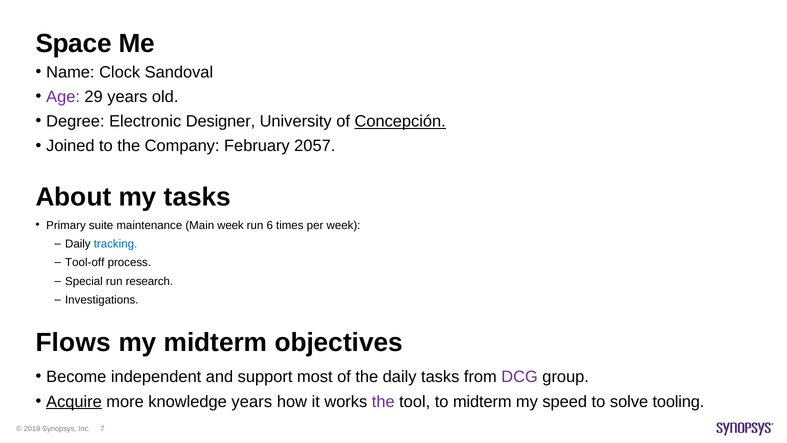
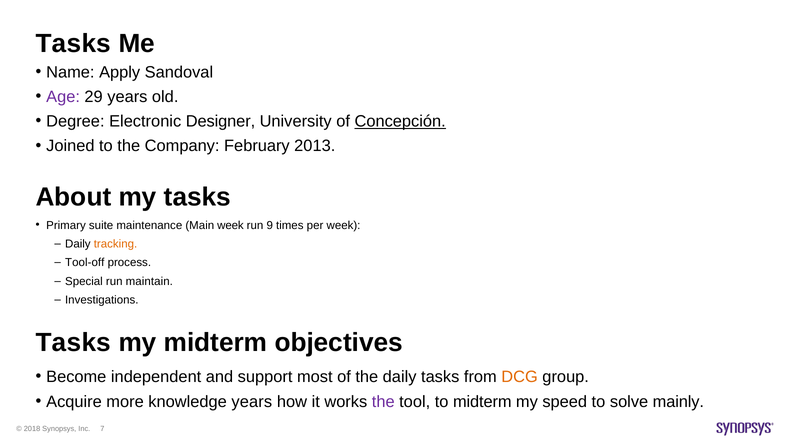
Space: Space -> Tasks (73, 43)
Clock: Clock -> Apply (120, 72)
2057: 2057 -> 2013 (315, 146)
6: 6 -> 9 (270, 225)
tracking colour: blue -> orange (116, 244)
research: research -> maintain (149, 281)
Flows: Flows -> Tasks (73, 342)
DCG colour: purple -> orange (520, 377)
Acquire underline: present -> none (74, 401)
tooling: tooling -> mainly (678, 401)
